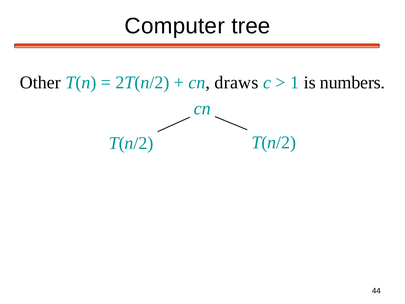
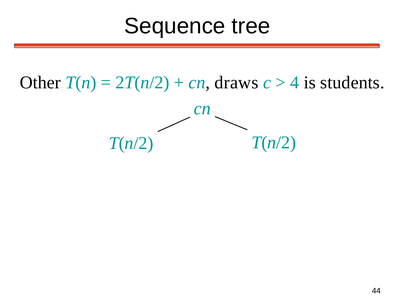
Computer: Computer -> Sequence (175, 26)
1: 1 -> 4 (295, 82)
numbers: numbers -> students (352, 82)
